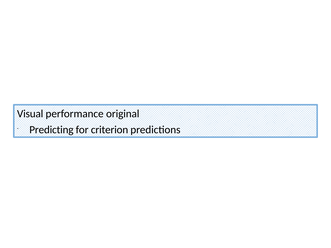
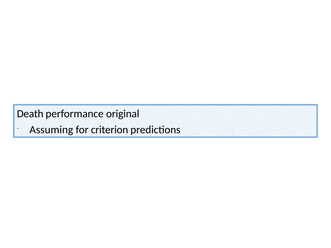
Visual: Visual -> Death (30, 114)
Predicting: Predicting -> Assuming (51, 130)
